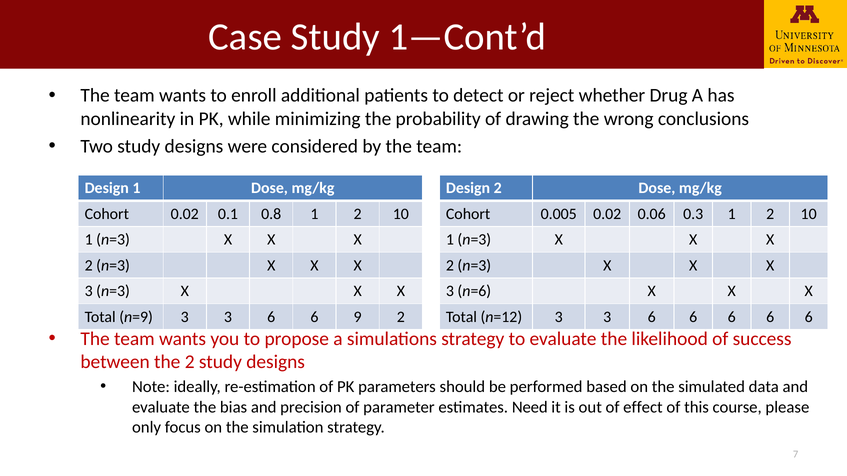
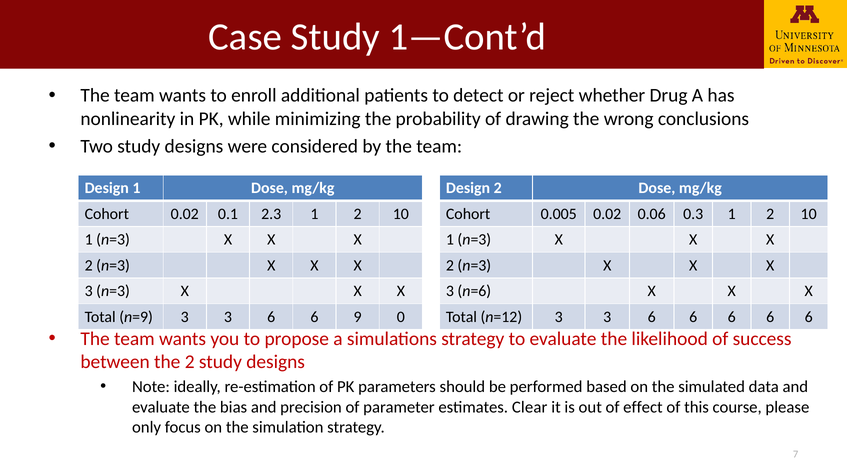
0.8: 0.8 -> 2.3 (271, 214)
9 2: 2 -> 0 (401, 317)
Need: Need -> Clear (530, 407)
